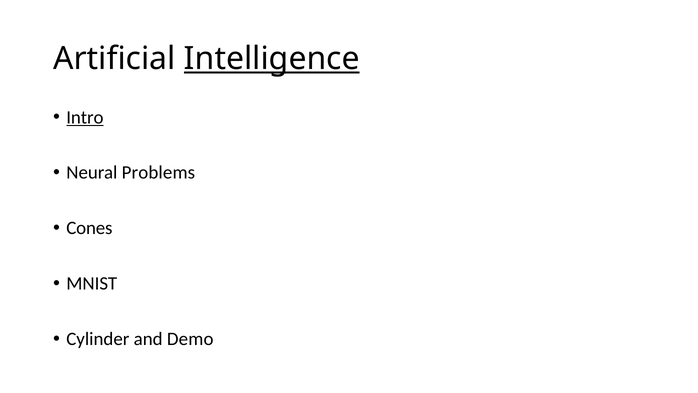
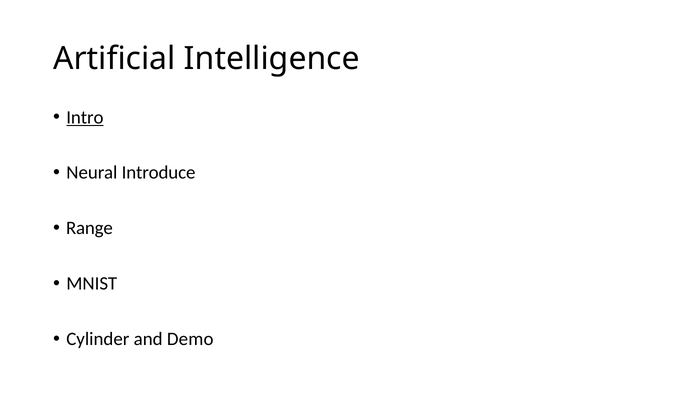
Intelligence underline: present -> none (272, 59)
Problems: Problems -> Introduce (159, 173)
Cones: Cones -> Range (89, 228)
